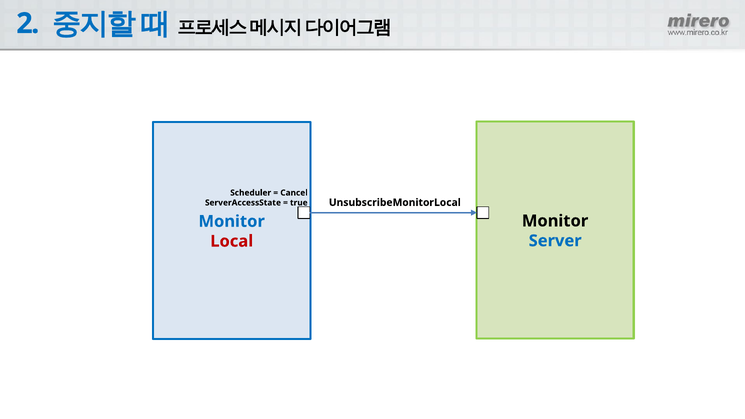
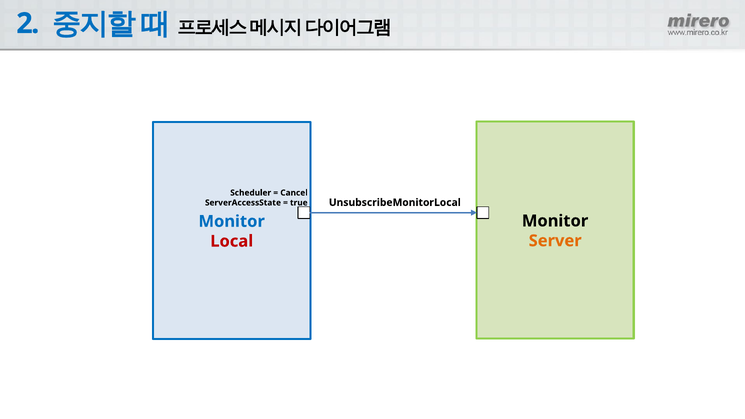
Server colour: blue -> orange (555, 241)
